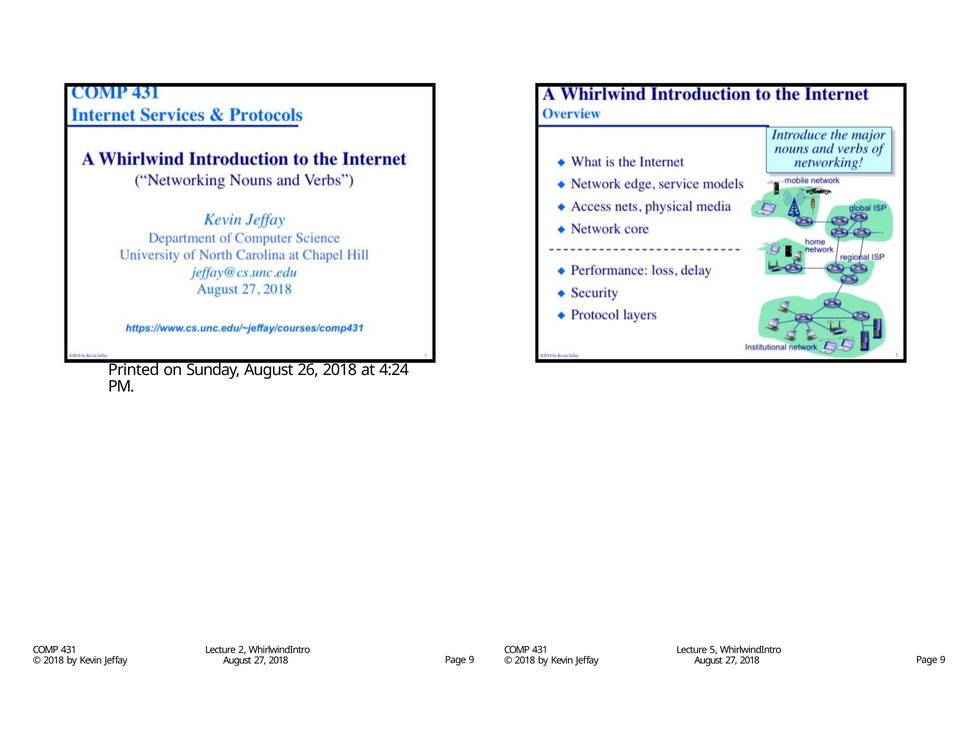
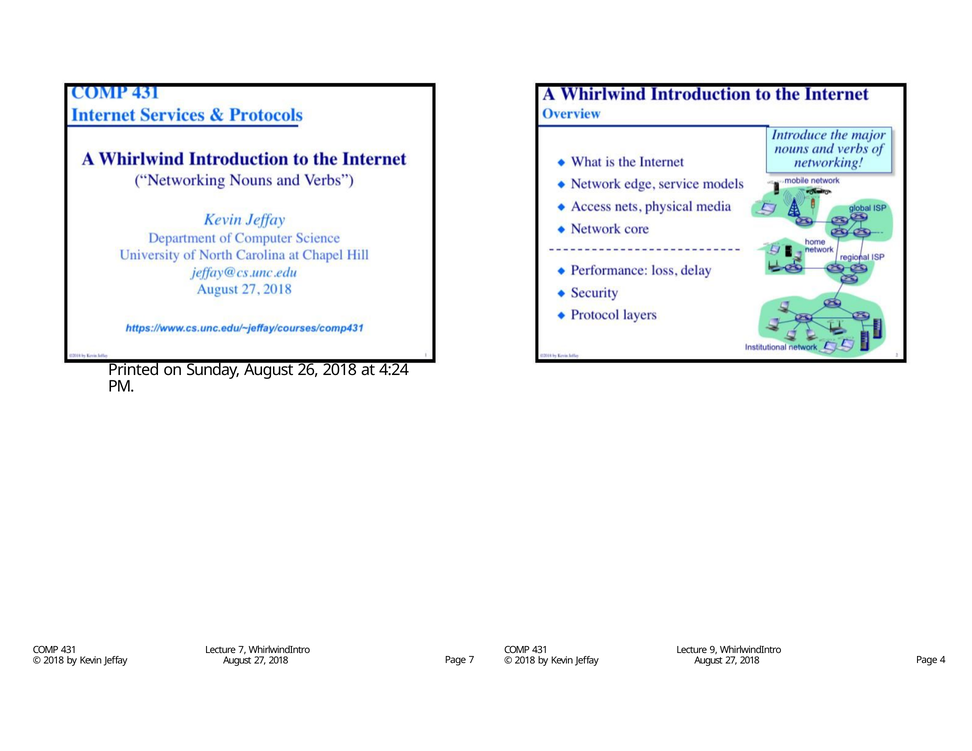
Lecture 2: 2 -> 7 (242, 650)
5: 5 -> 9 (714, 650)
9: 9 -> 7 (472, 660)
9: 9 -> 4 (943, 660)
